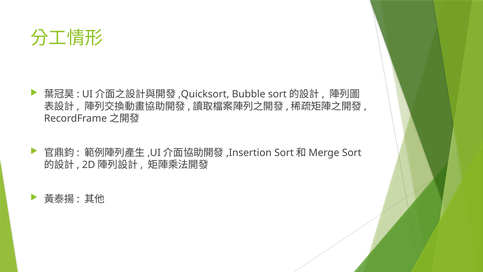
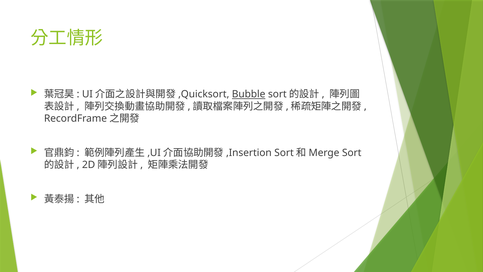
Bubble underline: none -> present (249, 94)
